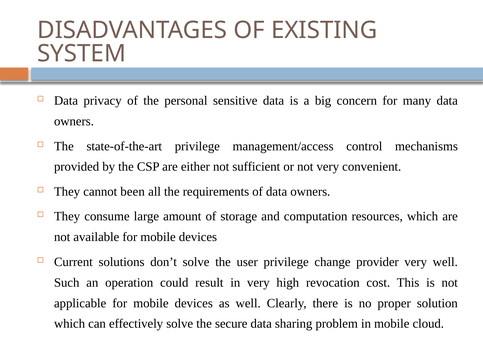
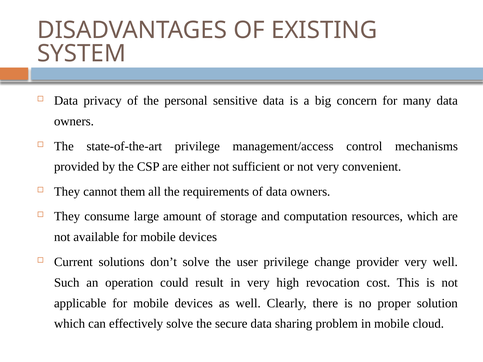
been: been -> them (133, 192)
